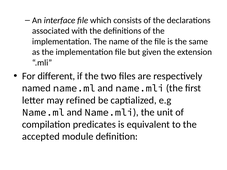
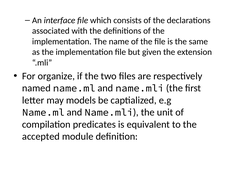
different: different -> organize (56, 76)
refined: refined -> models (81, 100)
